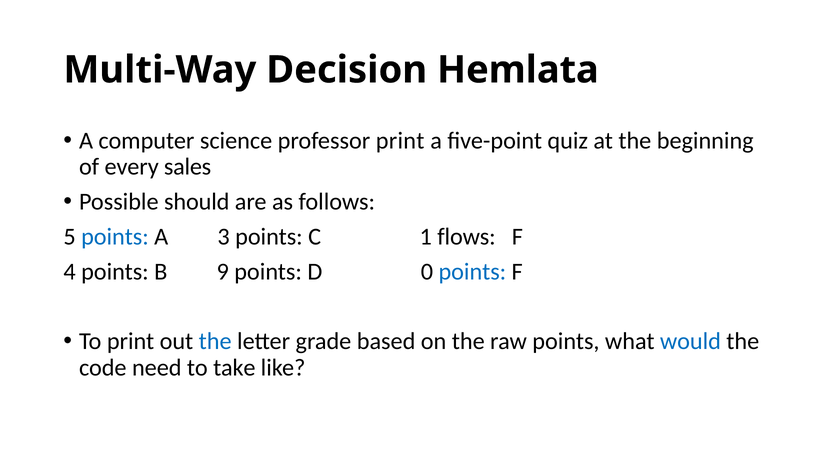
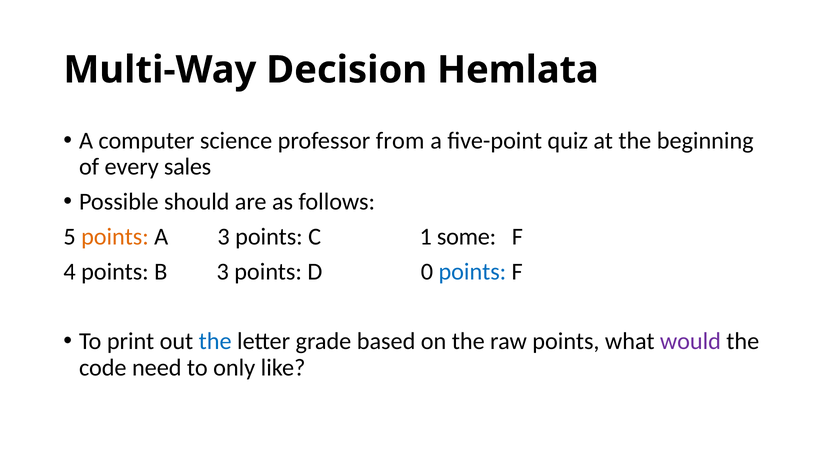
professor print: print -> from (400, 141)
points colour: blue -> orange (115, 237)
flows: flows -> some (467, 237)
B 9: 9 -> 3 (223, 272)
would colour: blue -> purple (690, 341)
take: take -> only (234, 368)
